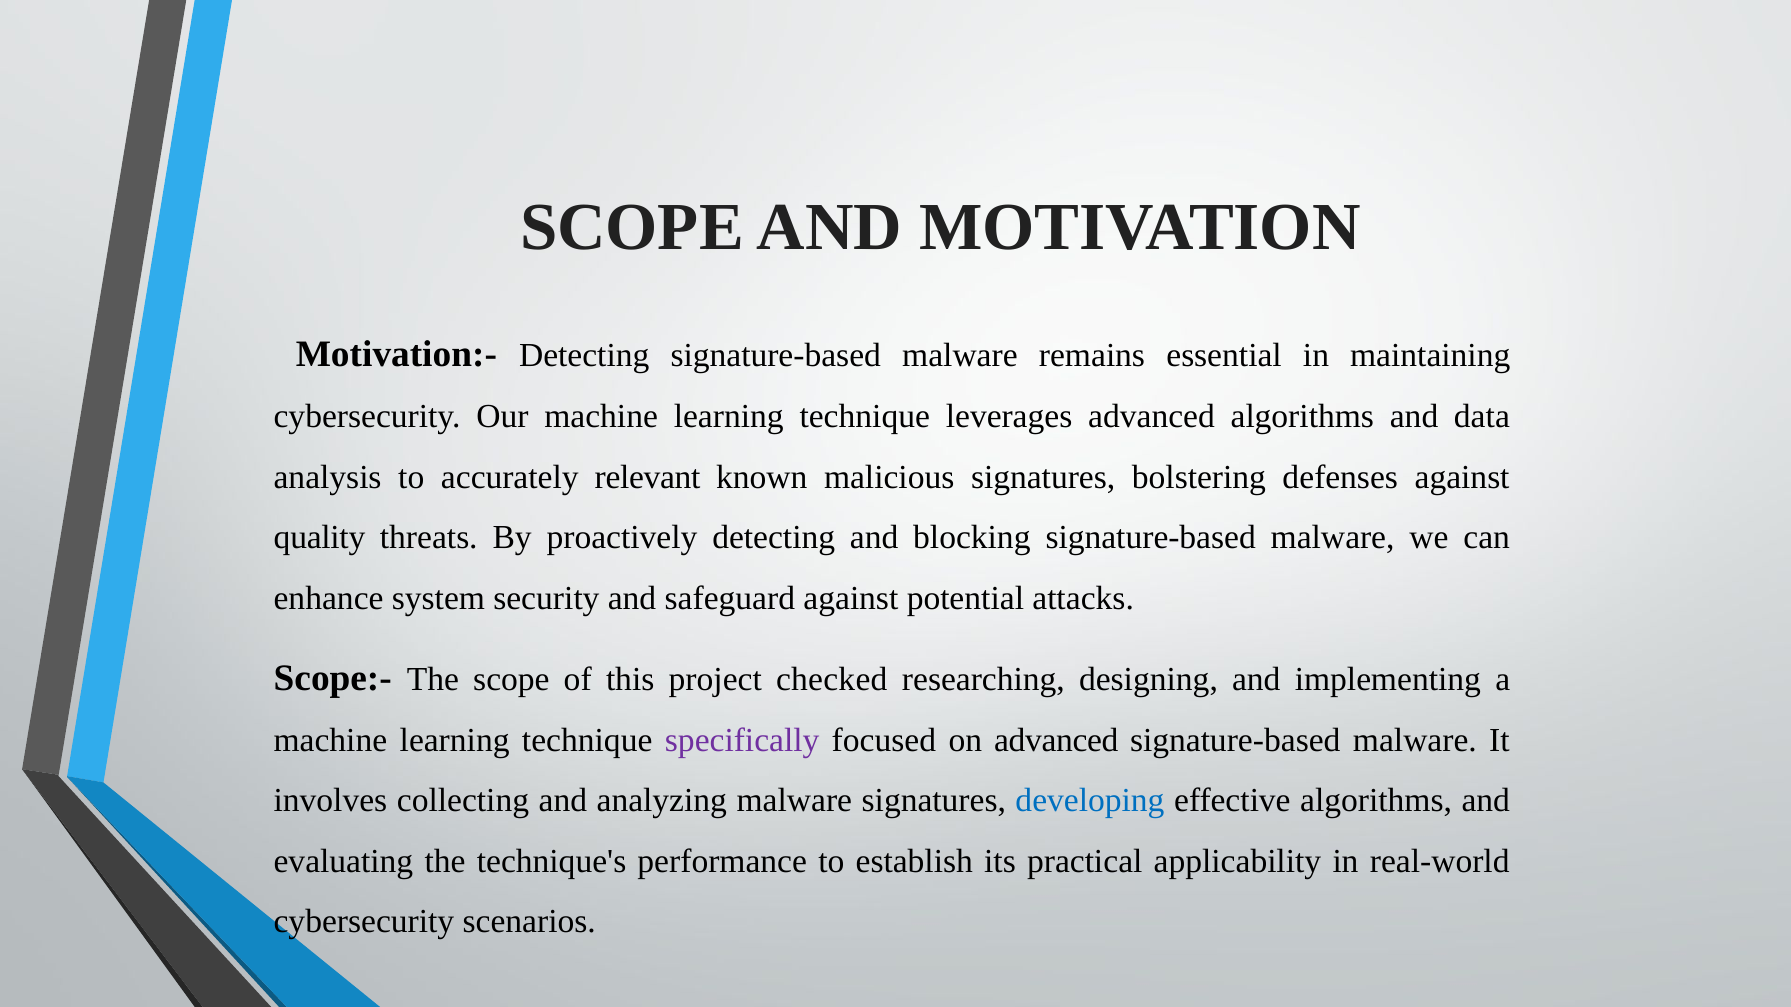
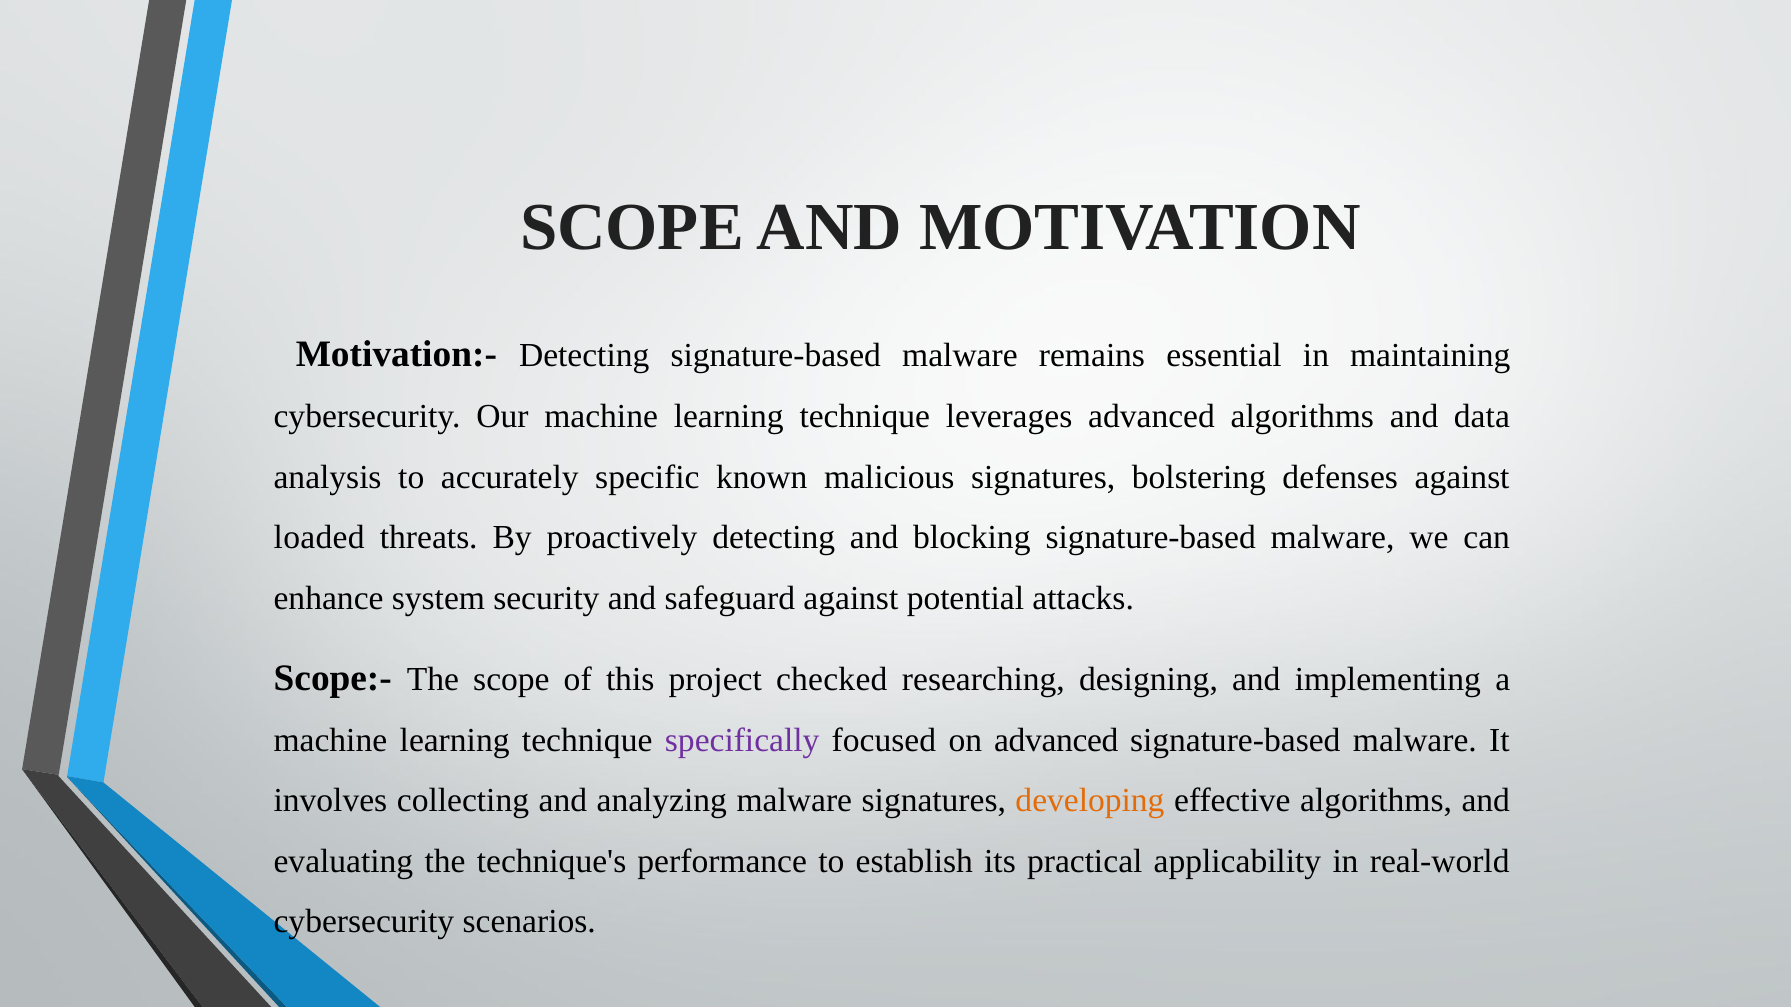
relevant: relevant -> specific (647, 477)
quality: quality -> loaded (319, 538)
developing colour: blue -> orange (1090, 801)
